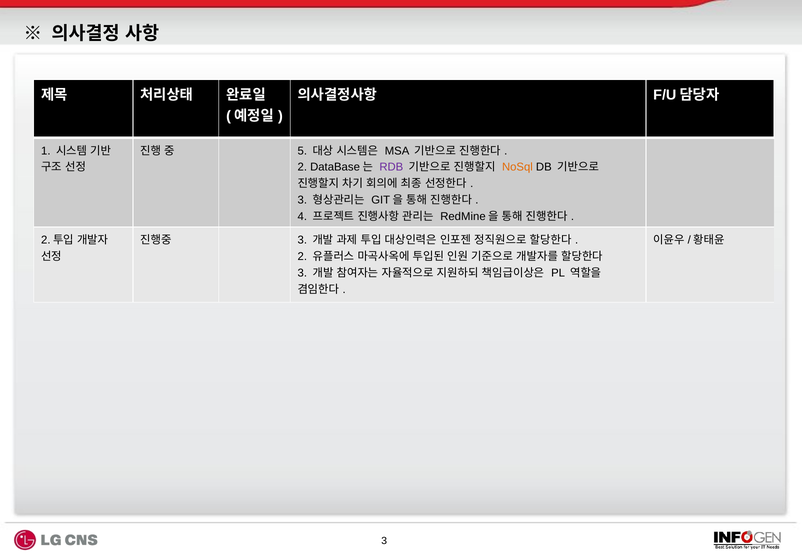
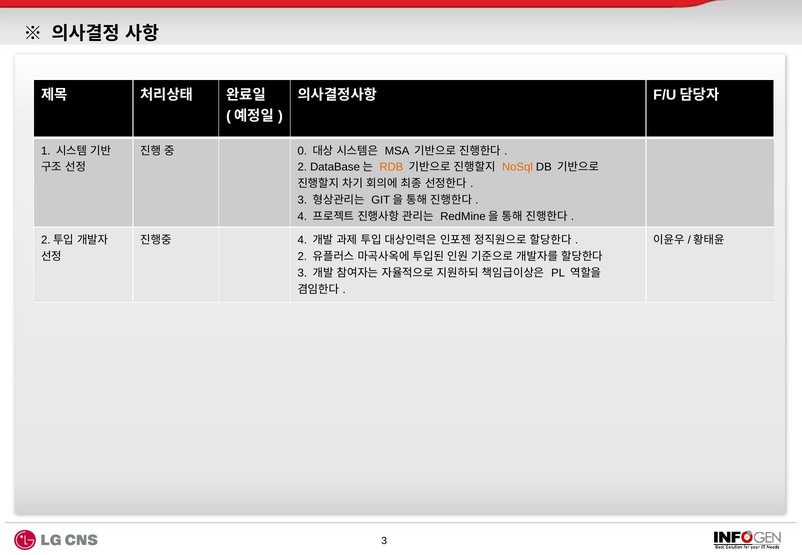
5: 5 -> 0 (302, 151)
RDB colour: purple -> orange (391, 167)
3: 3 -> 4 (302, 240)
